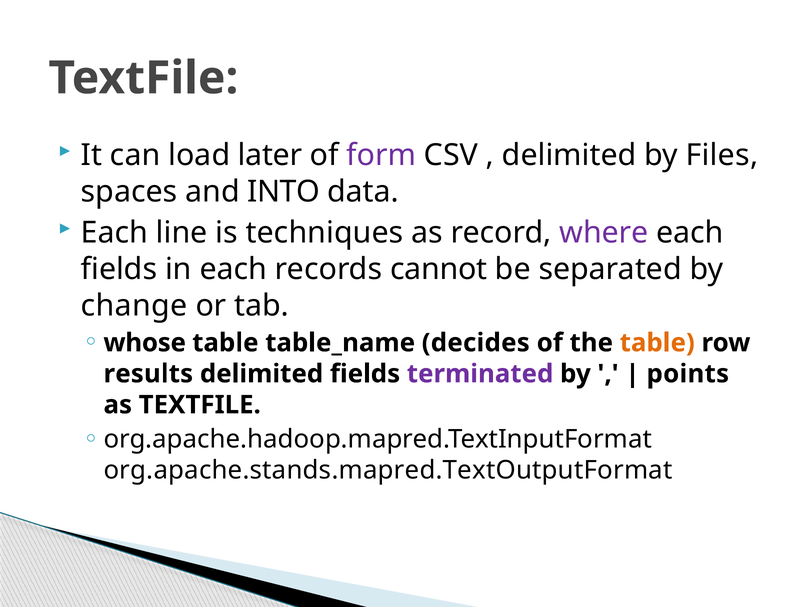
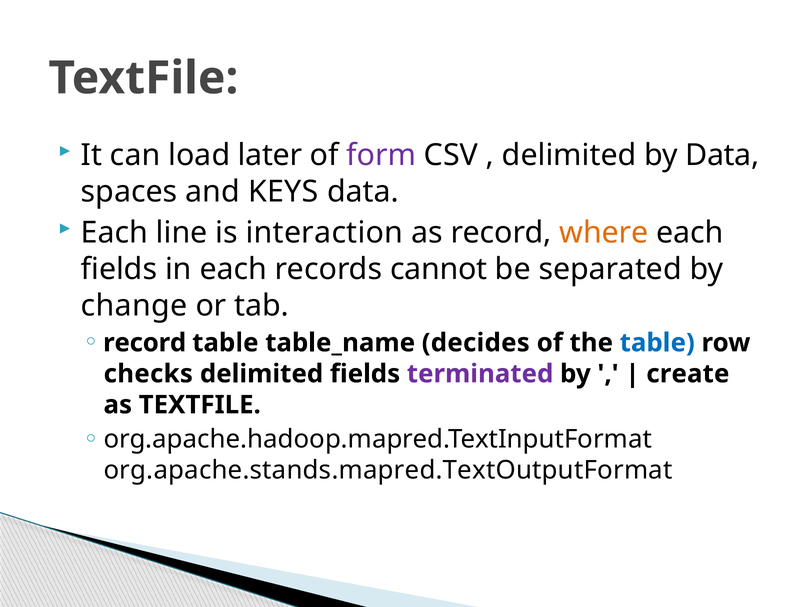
by Files: Files -> Data (722, 156)
INTO: INTO -> KEYS (283, 192)
techniques: techniques -> interaction (324, 233)
where colour: purple -> orange (604, 233)
whose: whose -> record (145, 343)
table colour: orange -> blue (657, 343)
results: results -> checks (148, 374)
points: points -> create (688, 374)
